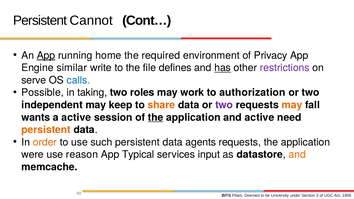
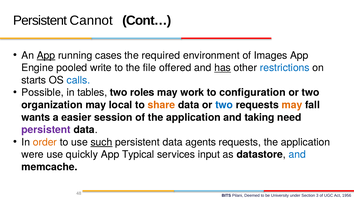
home: home -> cases (108, 55)
Privacy: Privacy -> Images (271, 55)
similar: similar -> pooled (72, 68)
defines: defines -> offered (175, 68)
restrictions colour: purple -> blue (285, 68)
serve: serve -> starts (34, 80)
taking: taking -> tables (92, 93)
authorization: authorization -> configuration (252, 93)
independent: independent -> organization (52, 105)
keep: keep -> local (121, 105)
two colour: purple -> blue (224, 105)
a active: active -> easier (76, 117)
the underline: present -> none (156, 117)
and active: active -> taking (260, 117)
persistent colour: orange -> purple (46, 130)
such underline: none -> present (101, 142)
reason: reason -> quickly (82, 155)
and colour: orange -> blue (297, 155)
